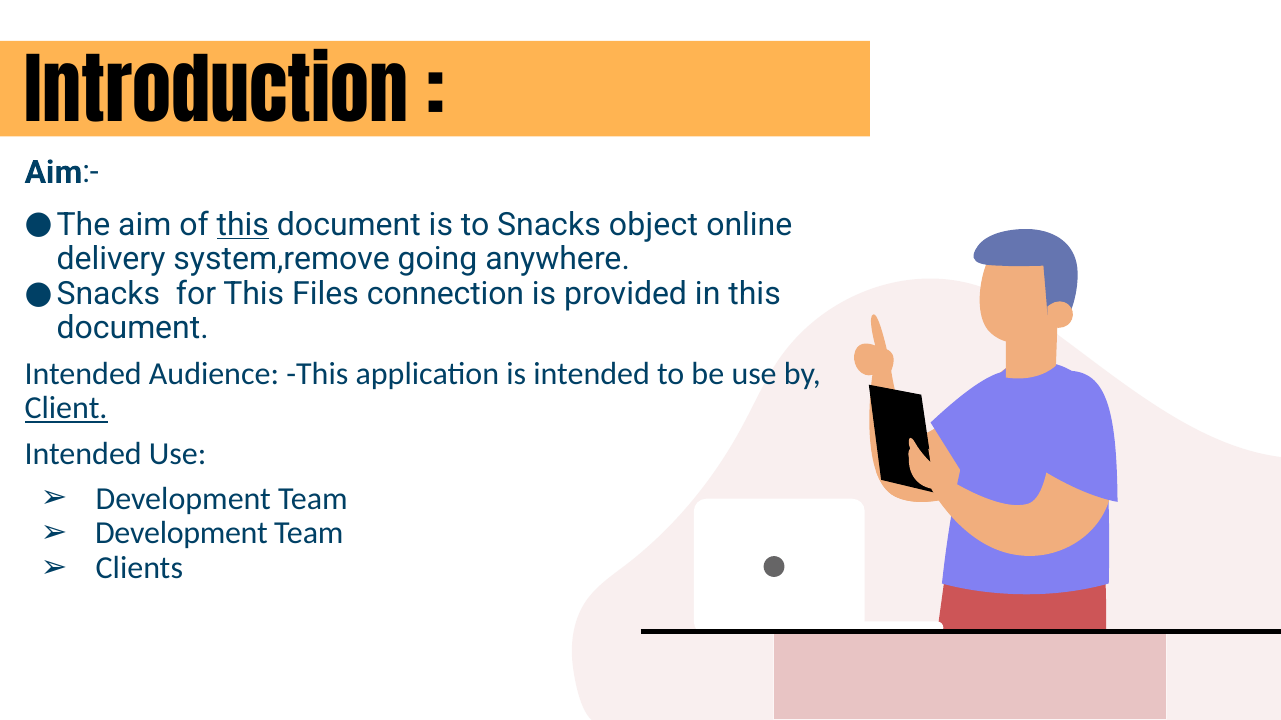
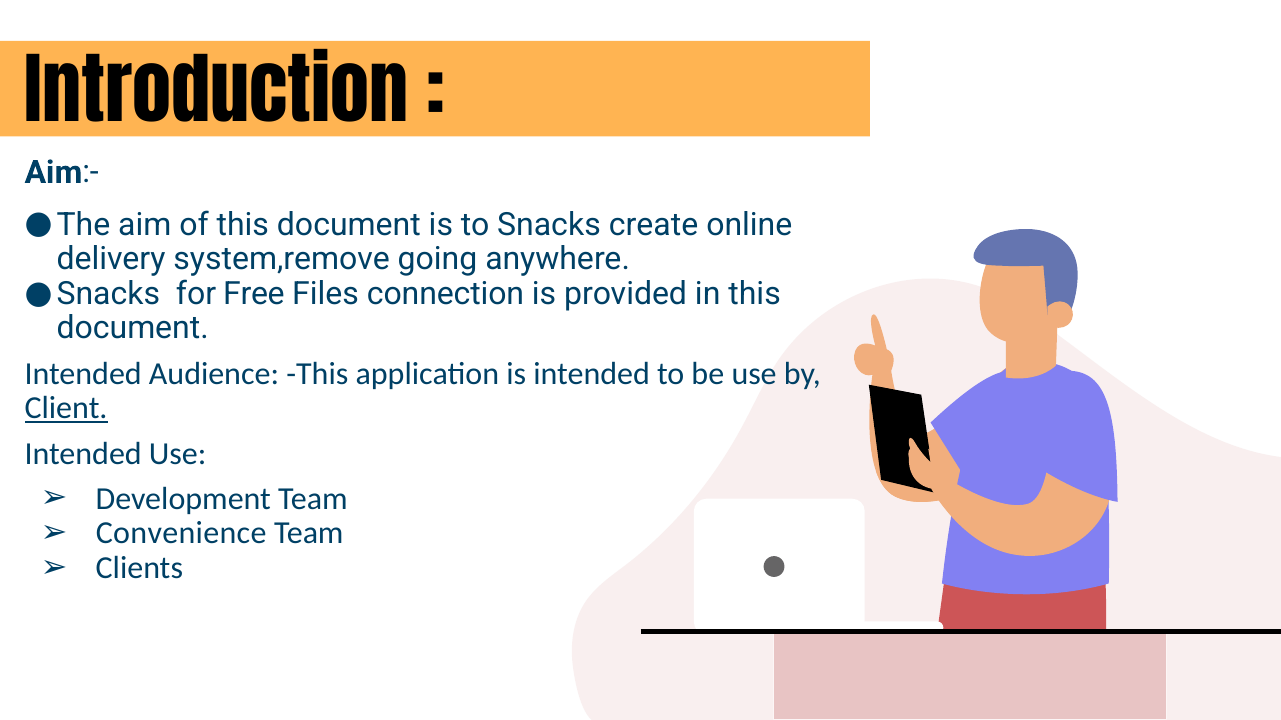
this underline: present -> none (243, 225)
object: object -> create (654, 225)
for This: This -> Free (254, 294)
Development: Development -> Convenience (181, 534)
